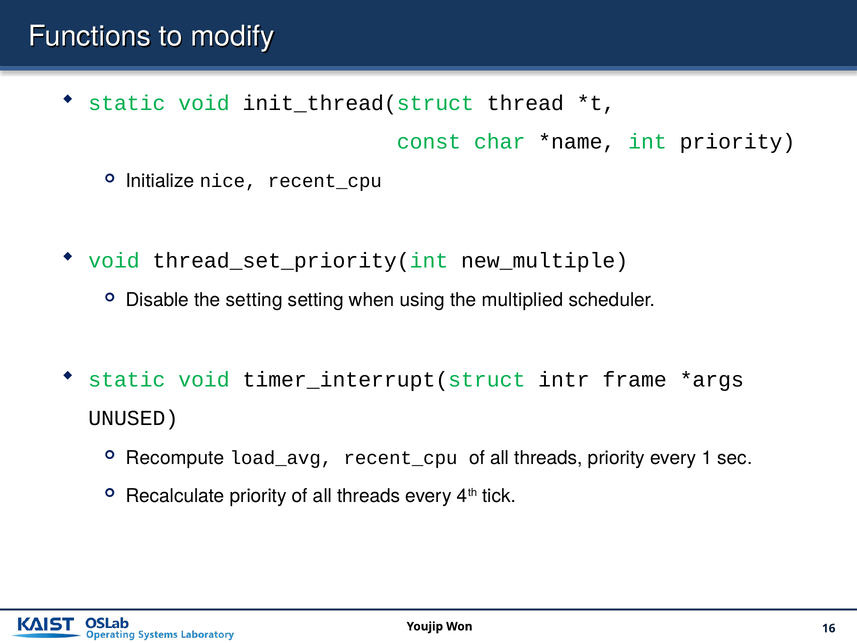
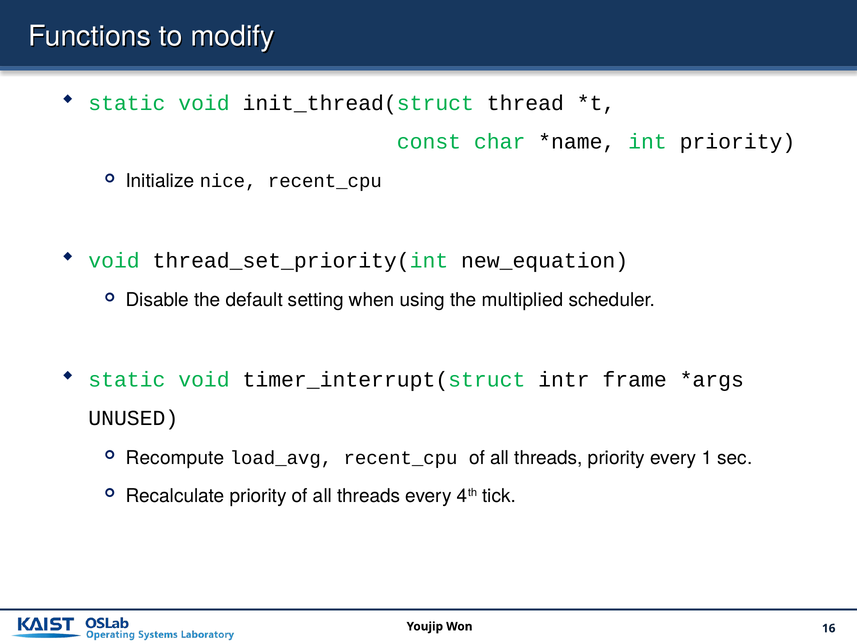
new_multiple: new_multiple -> new_equation (545, 261)
the setting: setting -> default (254, 300)
